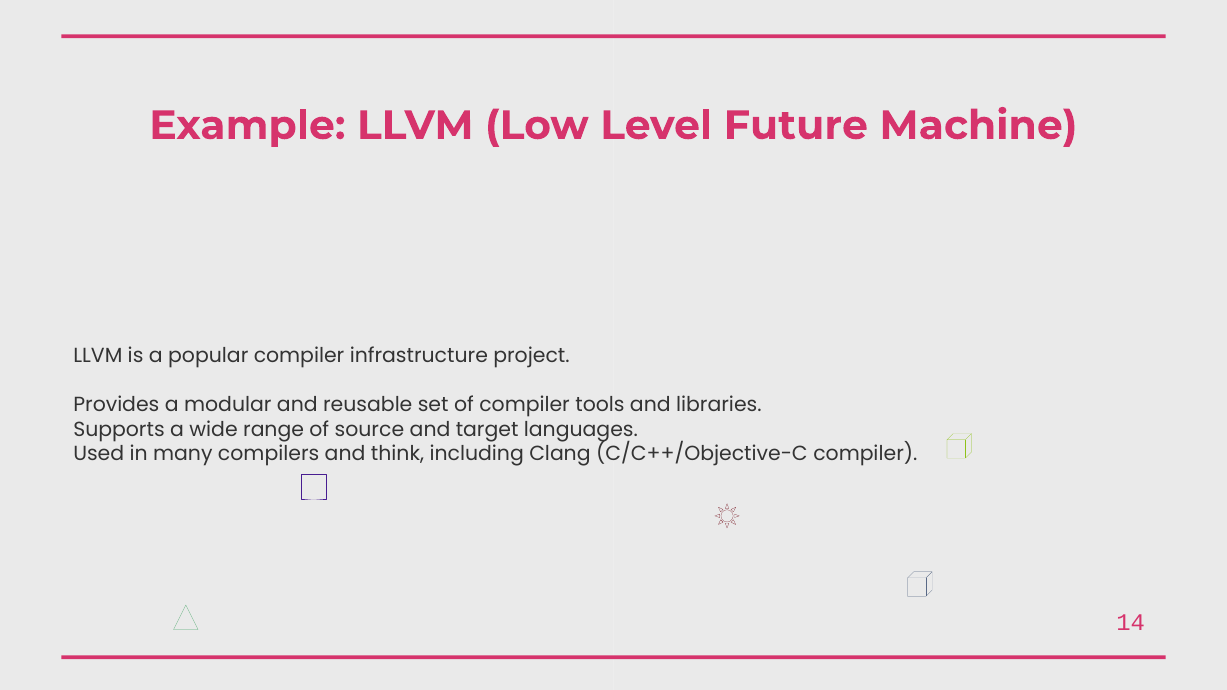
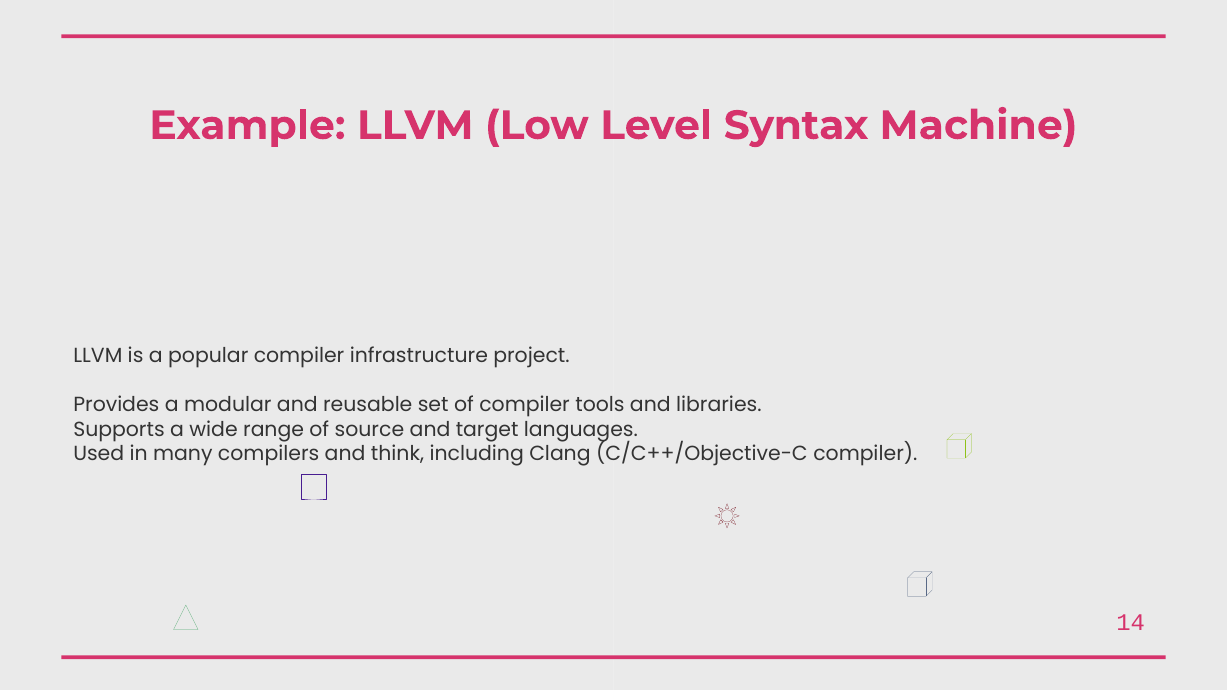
Future: Future -> Syntax (796, 126)
